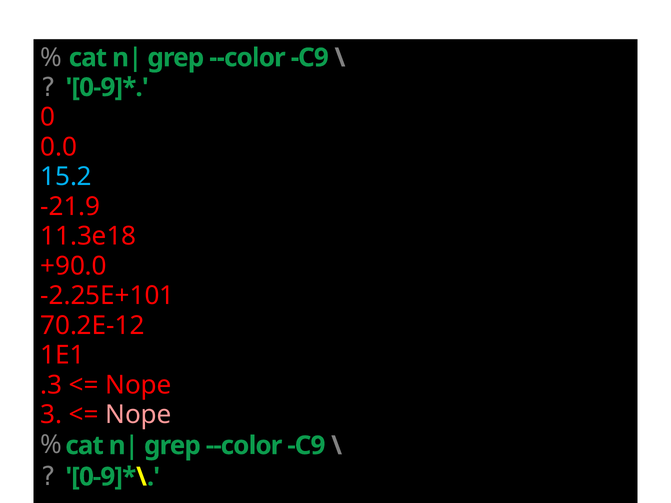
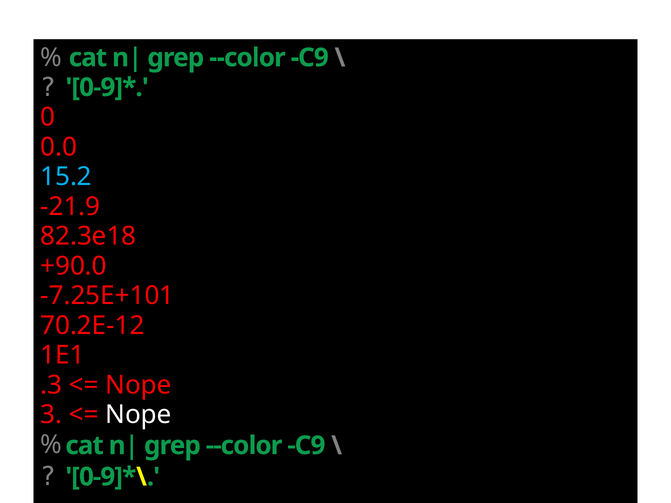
11.3e18: 11.3e18 -> 82.3e18 (88, 236)
-2.25E+101: -2.25E+101 -> -7.25E+101 (107, 296)
Nope colour: pink -> white (139, 415)
